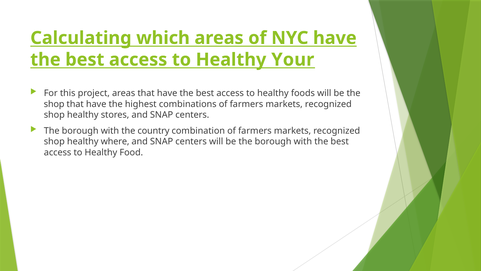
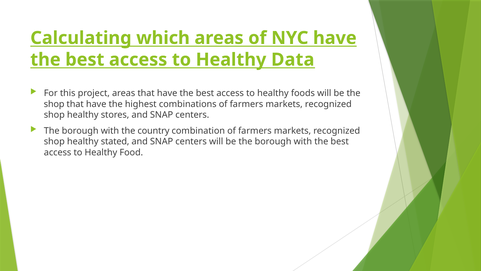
Your: Your -> Data (293, 60)
where: where -> stated (115, 141)
